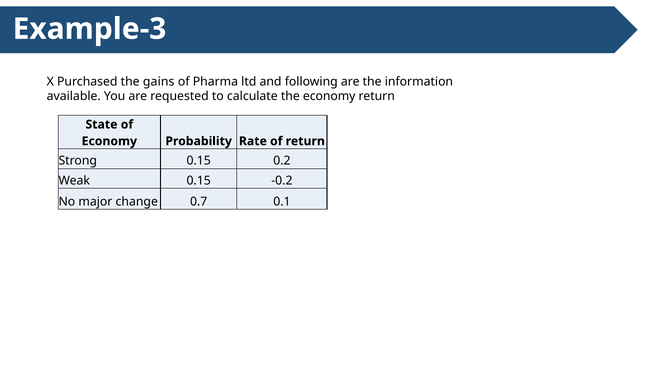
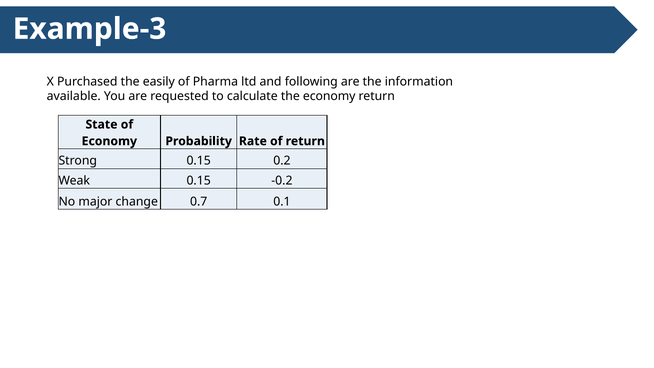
gains: gains -> easily (159, 82)
